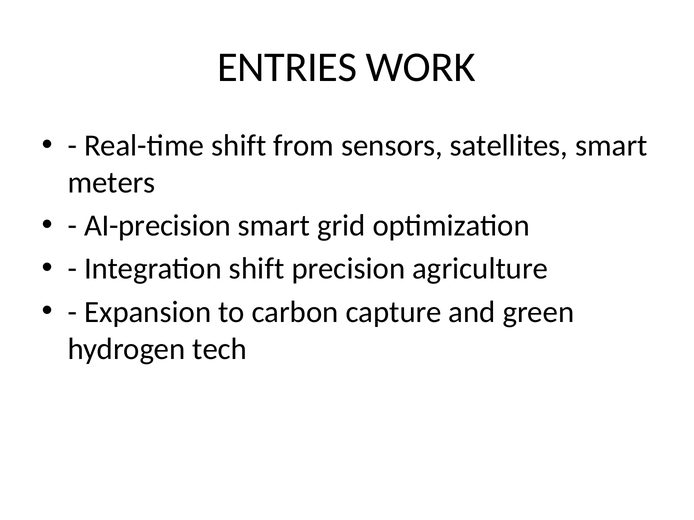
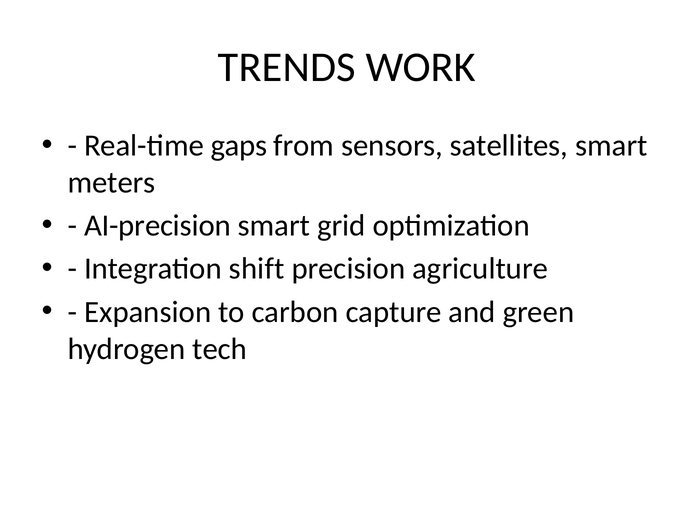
ENTRIES: ENTRIES -> TRENDS (287, 67)
Real-time shift: shift -> gaps (239, 146)
